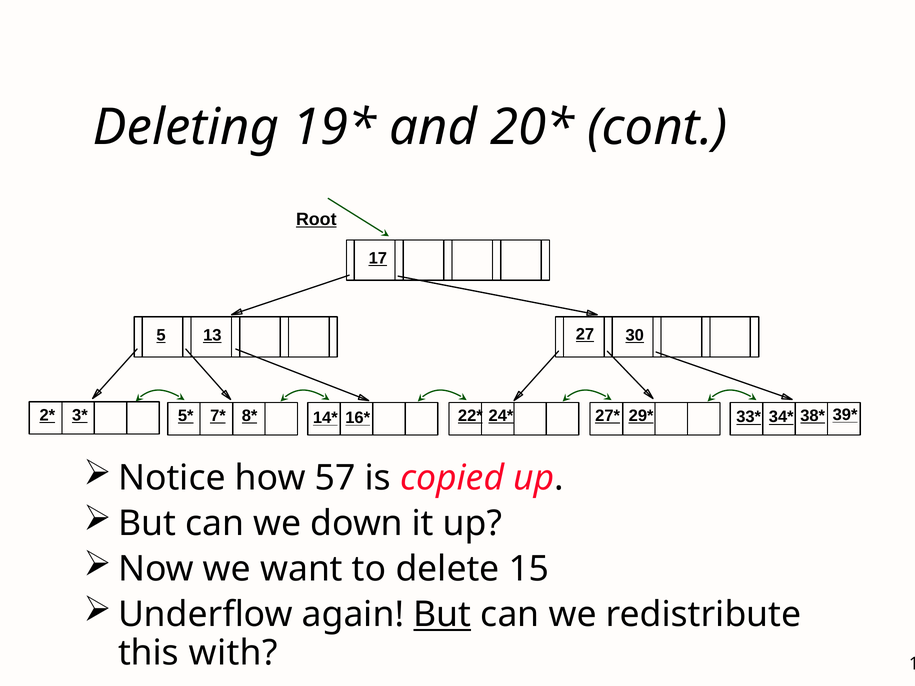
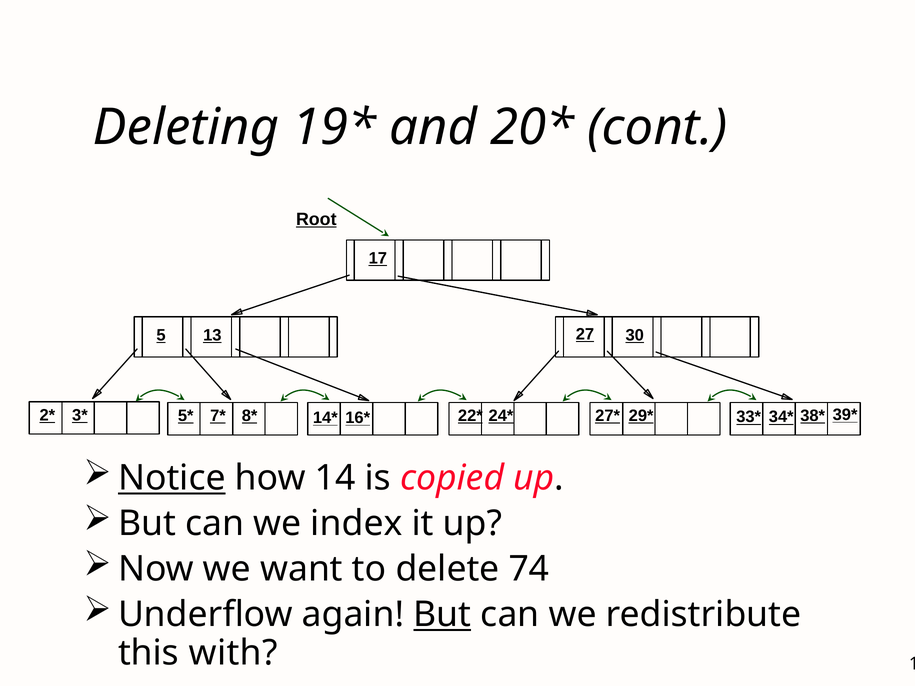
Notice underline: none -> present (172, 478)
57: 57 -> 14 (335, 478)
down: down -> index (356, 524)
15: 15 -> 74 (529, 569)
